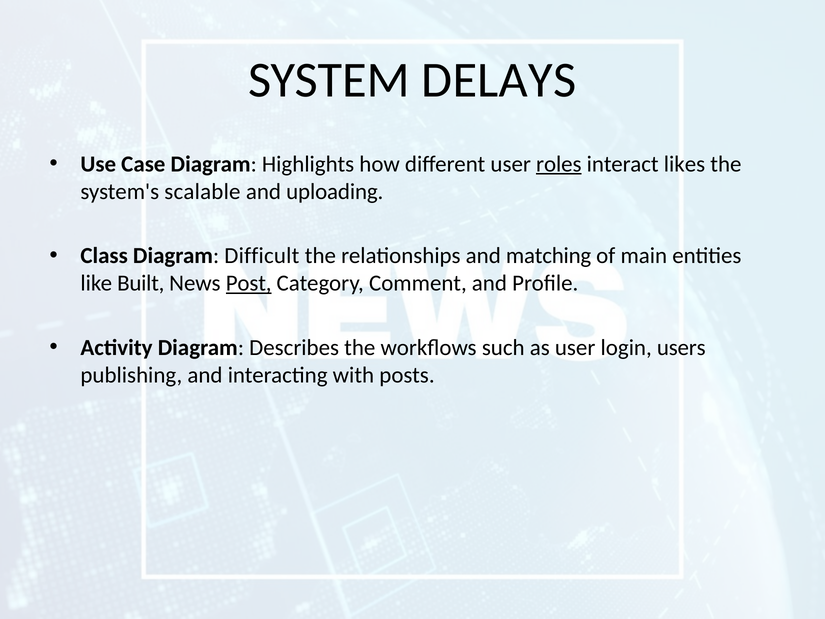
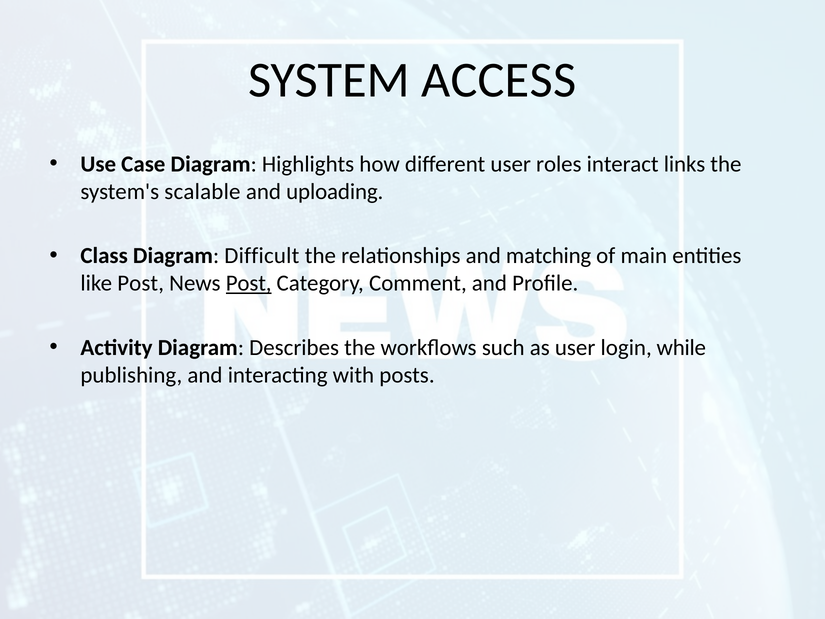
DELAYS: DELAYS -> ACCESS (499, 80)
roles underline: present -> none (559, 164)
likes: likes -> links (685, 164)
like Built: Built -> Post (141, 283)
users: users -> while (681, 347)
